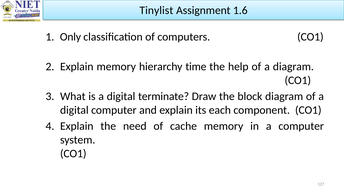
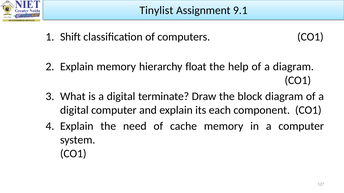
1.6: 1.6 -> 9.1 (240, 10)
Only: Only -> Shift (70, 37)
time: time -> float (196, 67)
